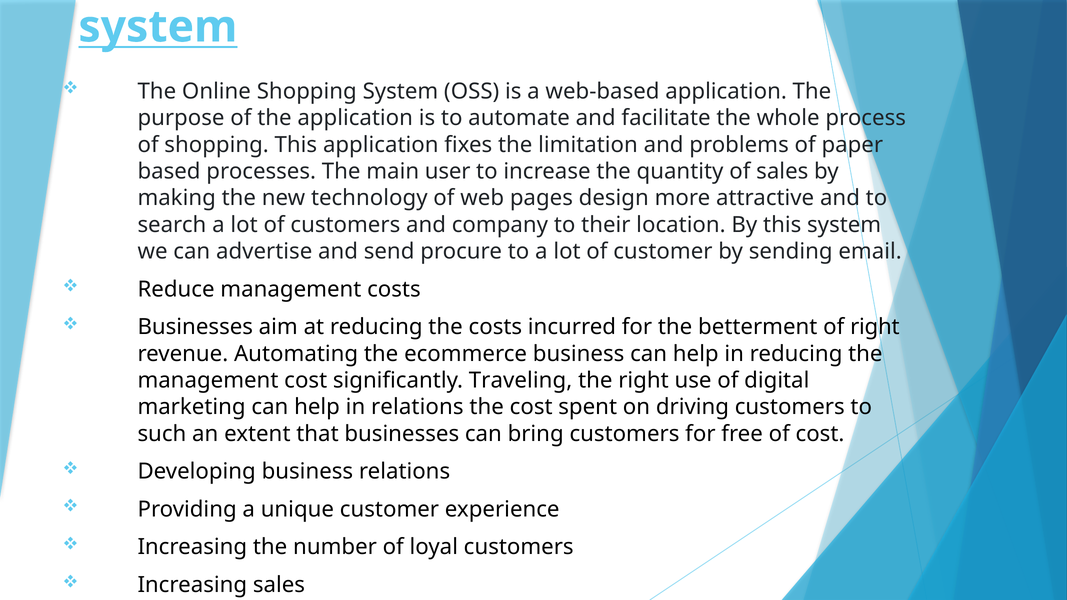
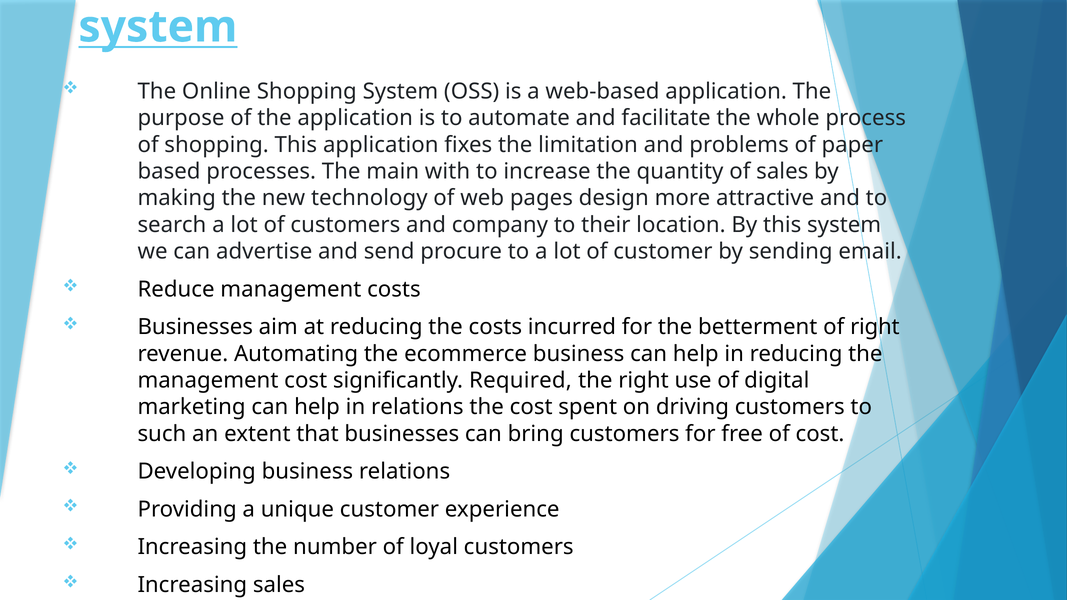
user: user -> with (448, 171)
Traveling: Traveling -> Required (520, 380)
